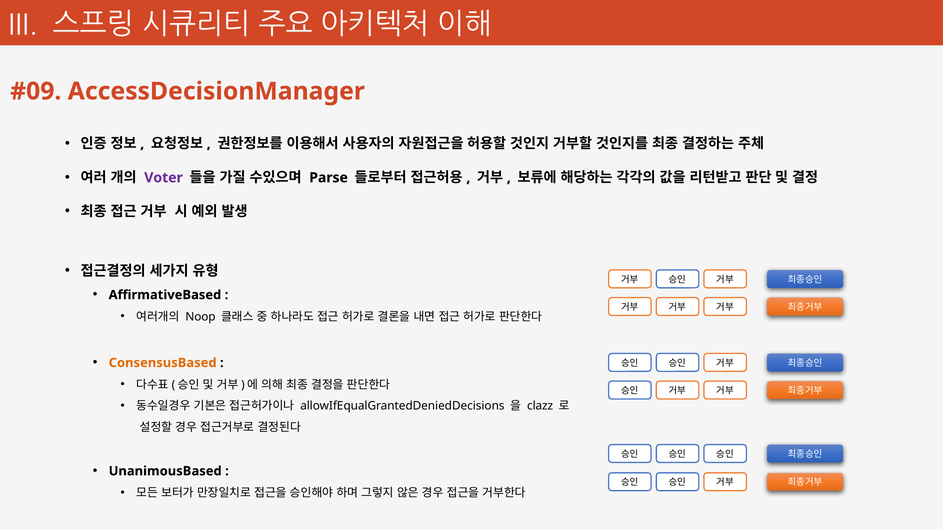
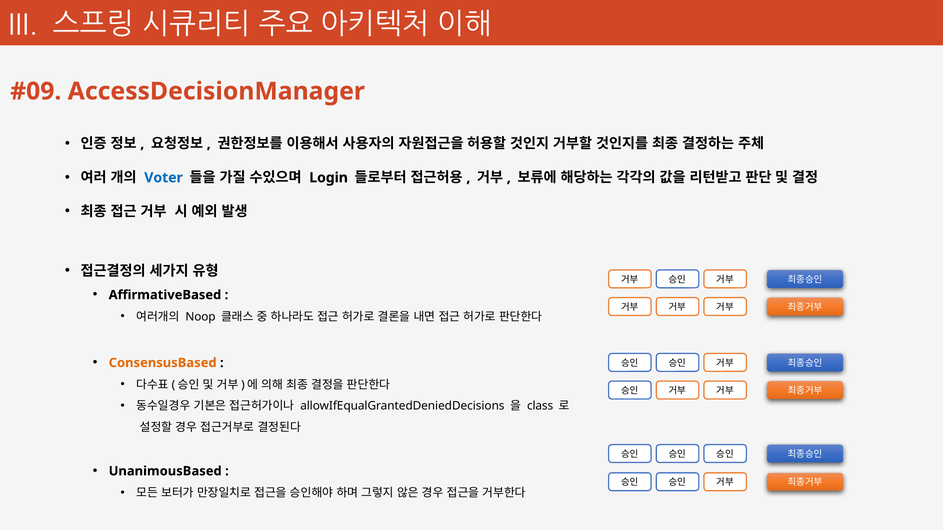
Voter colour: purple -> blue (164, 178)
Parse: Parse -> Login (329, 178)
clazz: clazz -> class (540, 406)
